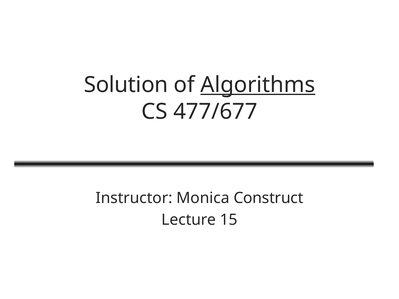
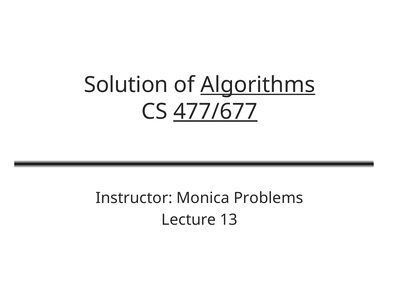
477/677 underline: none -> present (215, 112)
Construct: Construct -> Problems (268, 198)
15: 15 -> 13 (229, 220)
